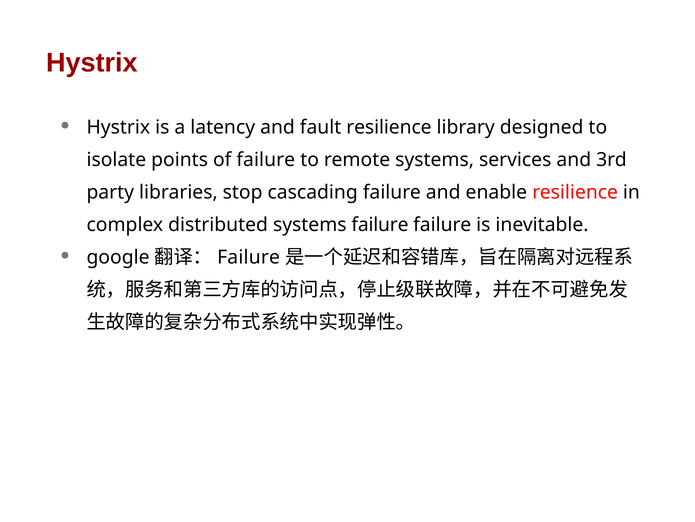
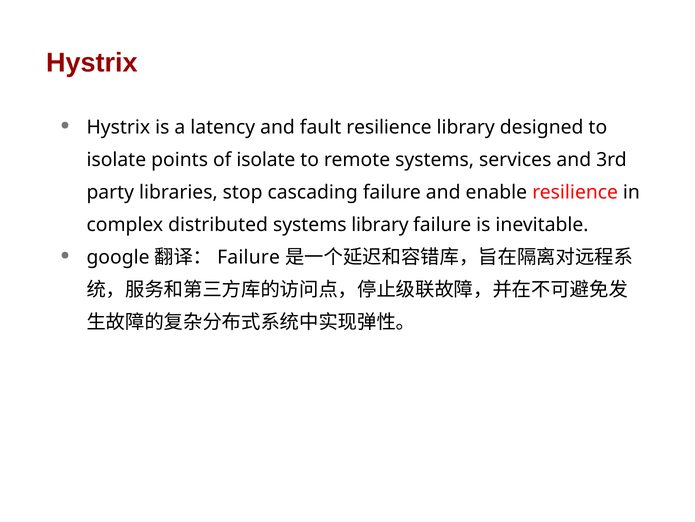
of failure: failure -> isolate (266, 160)
systems failure: failure -> library (380, 224)
